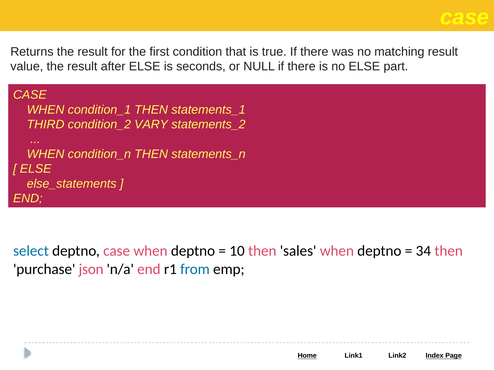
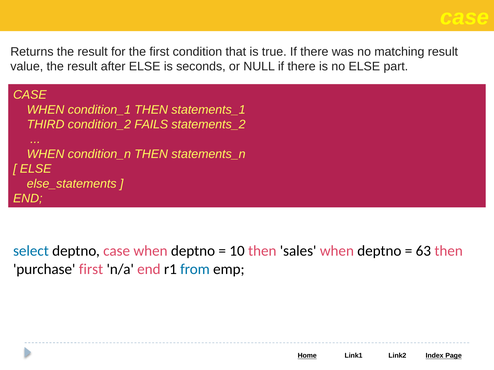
VARY: VARY -> FAILS (151, 125)
34: 34 -> 63 (423, 251)
purchase json: json -> first (91, 269)
